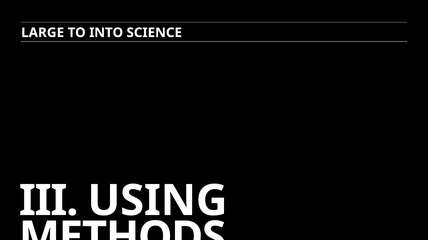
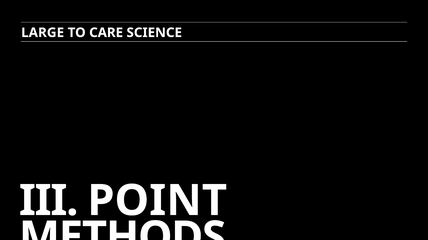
INTO: INTO -> CARE (106, 33)
USING: USING -> POINT (157, 201)
